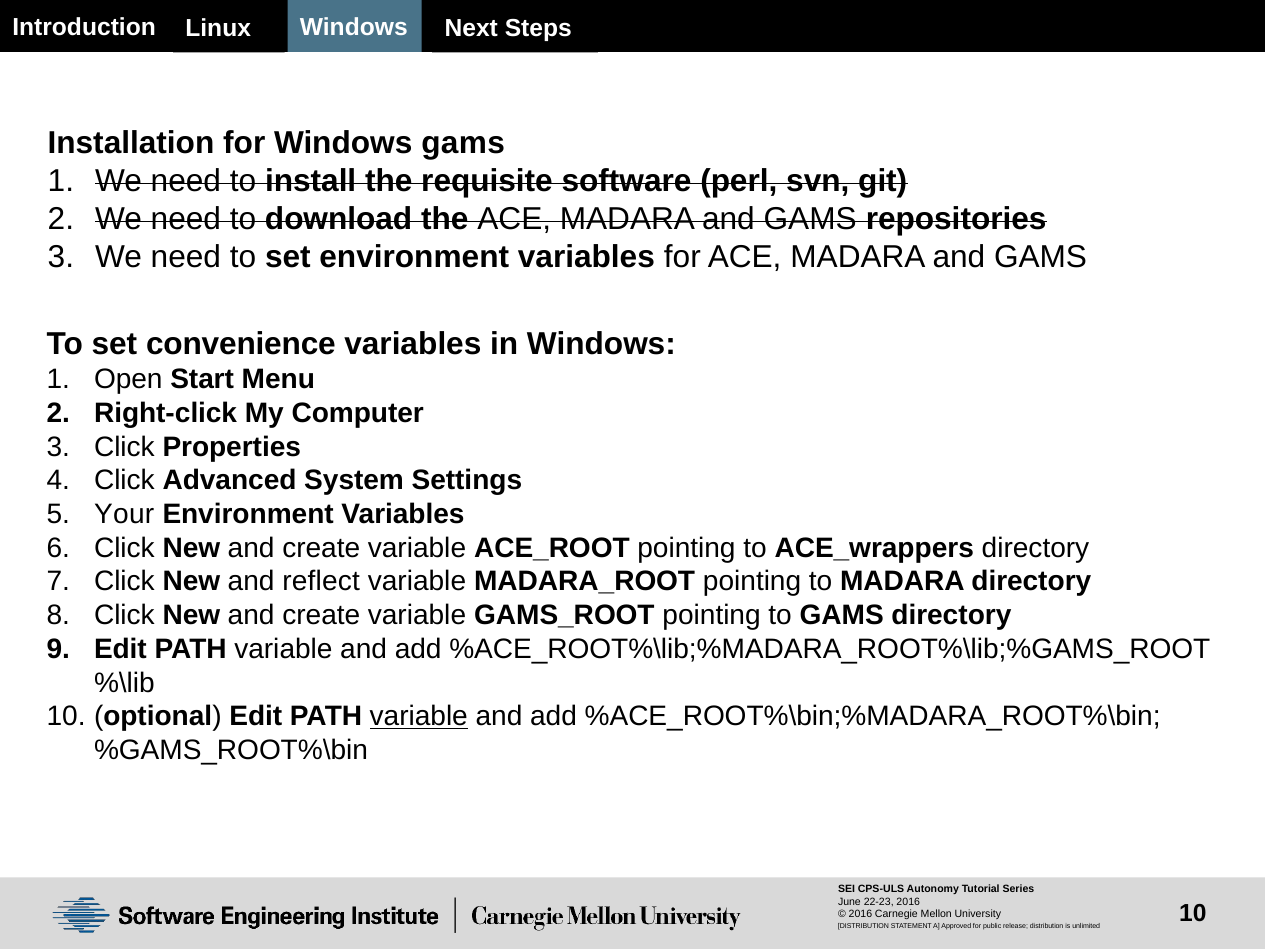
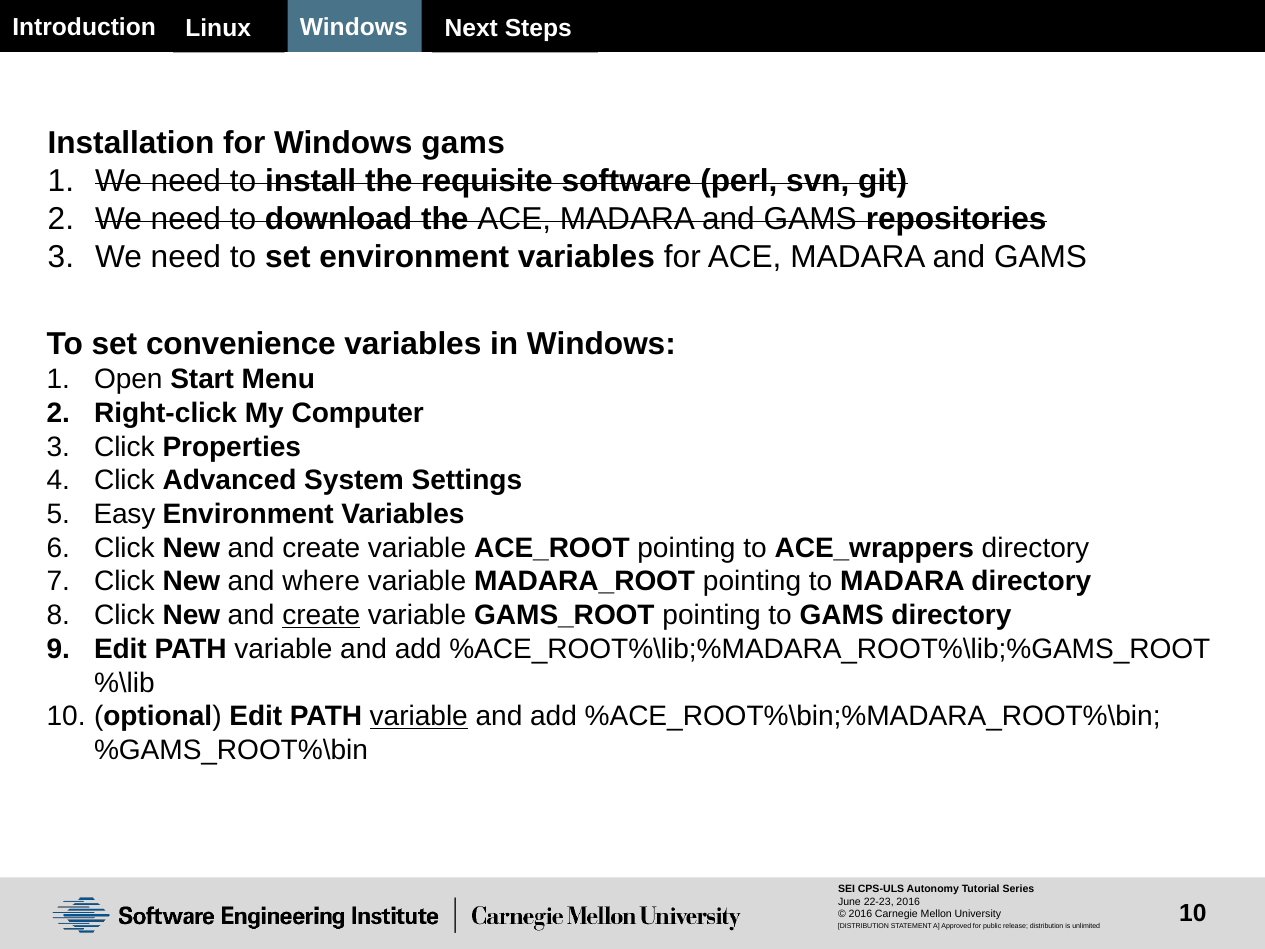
Your: Your -> Easy (125, 514)
reflect: reflect -> where (321, 581)
create underline: none -> present (321, 615)
